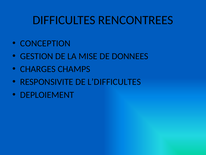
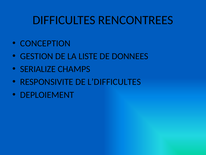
MISE: MISE -> LISTE (88, 56)
CHARGES: CHARGES -> SERIALIZE (38, 69)
